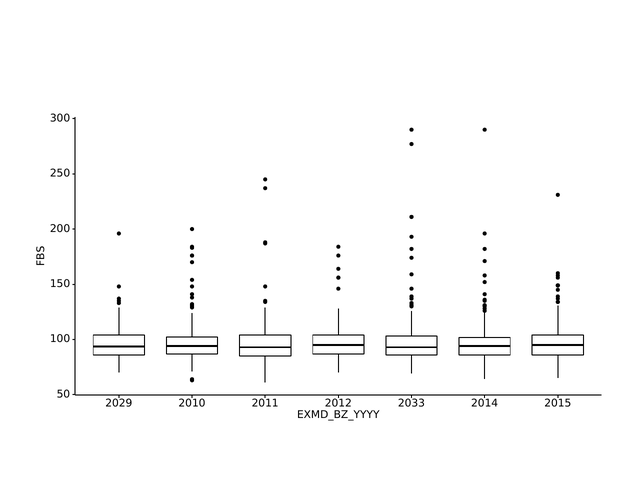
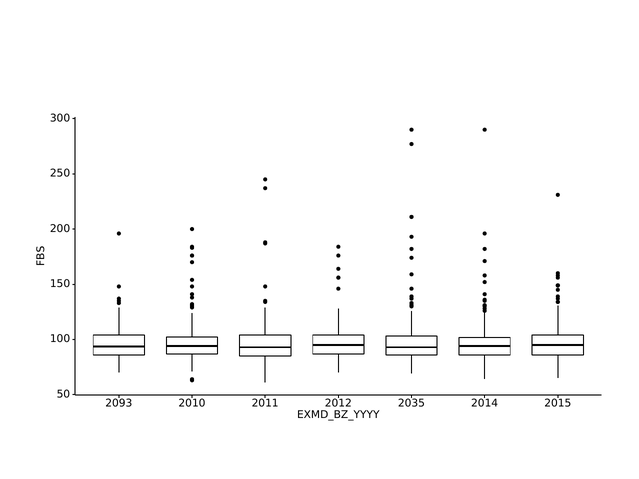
2029: 2029 -> 2093 (119, 404)
2033: 2033 -> 2035 (411, 404)
